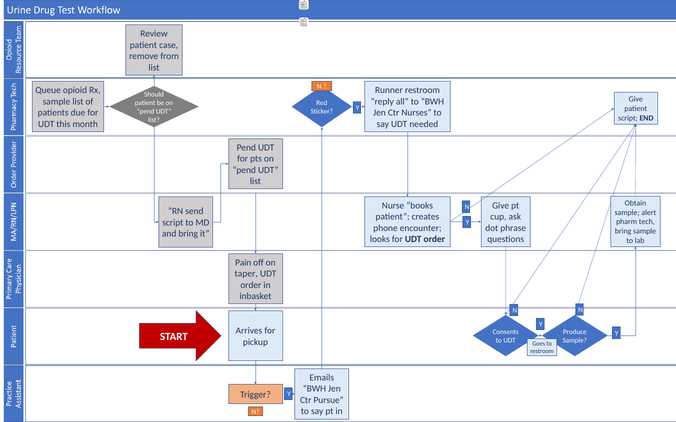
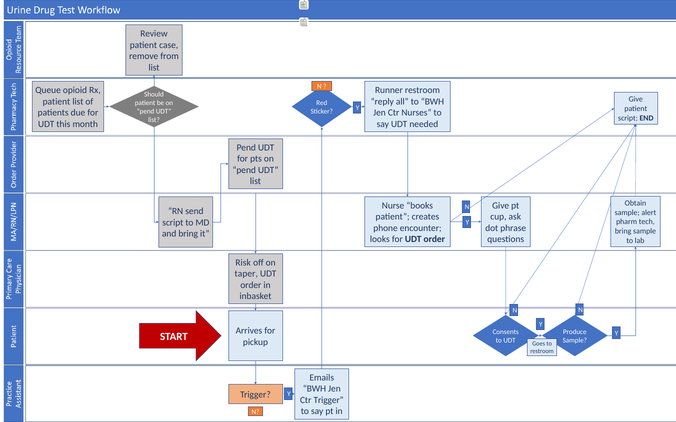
sample: sample -> patient (56, 102)
Pain: Pain -> Risk (243, 263)
Ctr Pursue: Pursue -> Trigger (329, 401)
